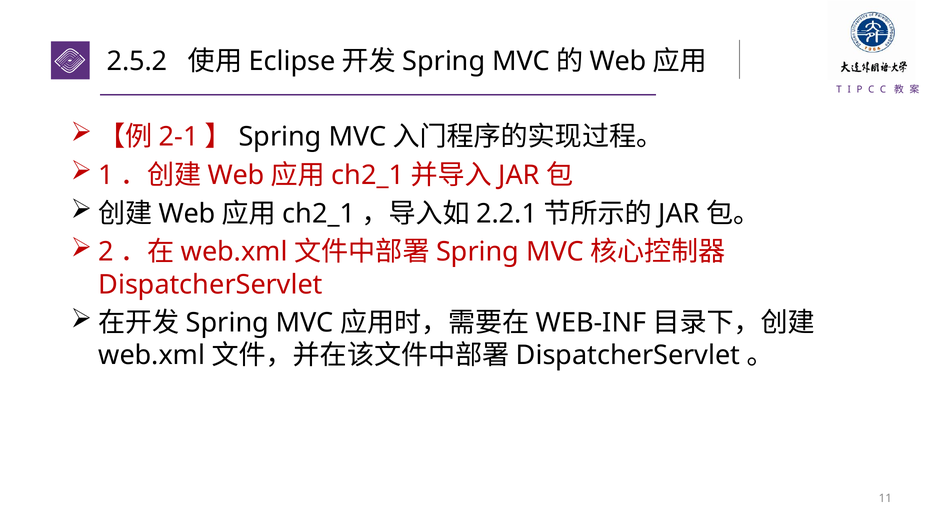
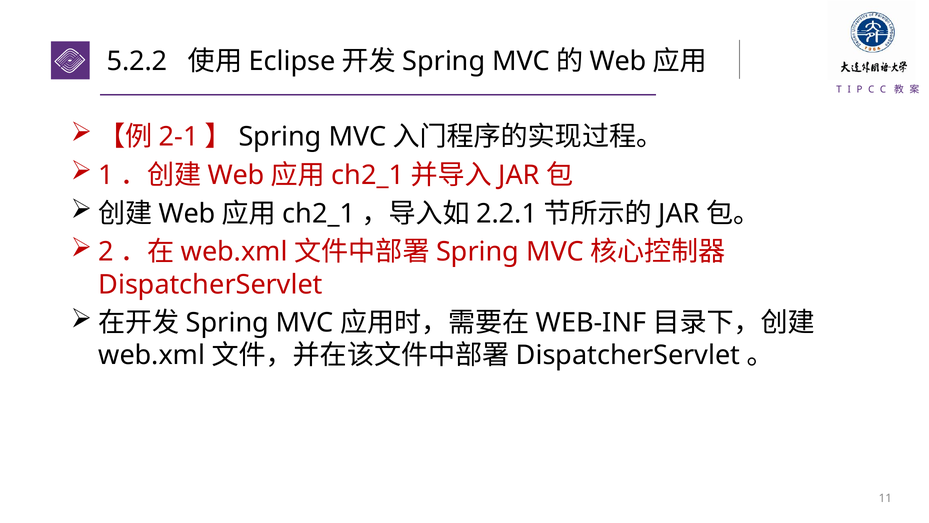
2.5.2: 2.5.2 -> 5.2.2 (137, 61)
